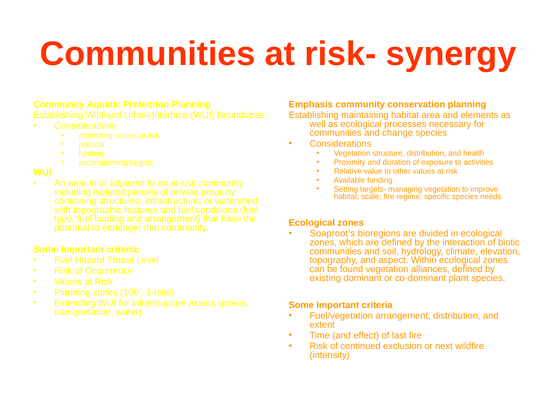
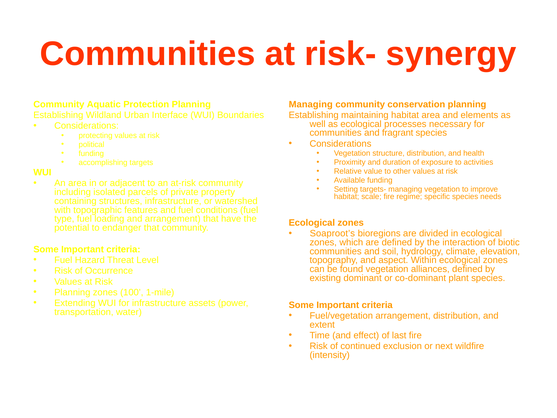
Emphasis: Emphasis -> Managing (311, 104)
change: change -> fragrant (398, 133)
